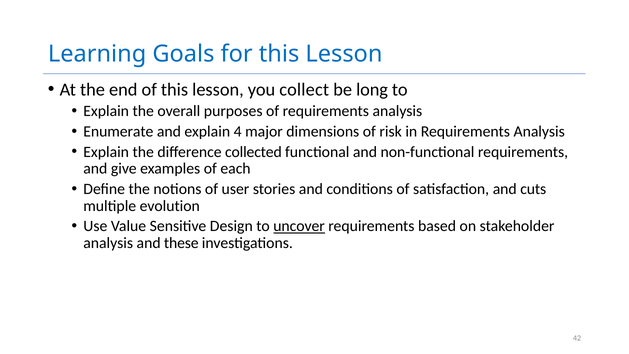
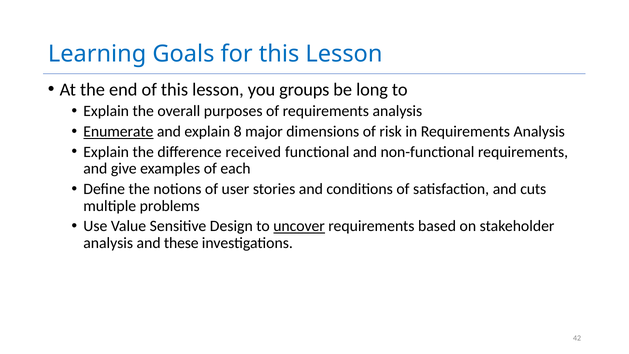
collect: collect -> groups (304, 90)
Enumerate underline: none -> present (118, 131)
4: 4 -> 8 (238, 131)
collected: collected -> received (253, 152)
evolution: evolution -> problems (170, 206)
